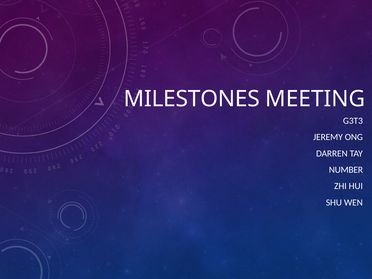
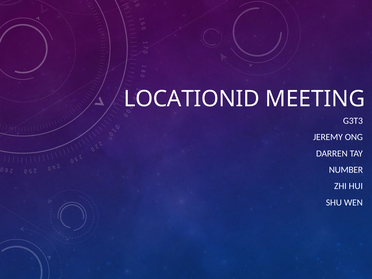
MILESTONES: MILESTONES -> LOCATIONID (192, 99)
